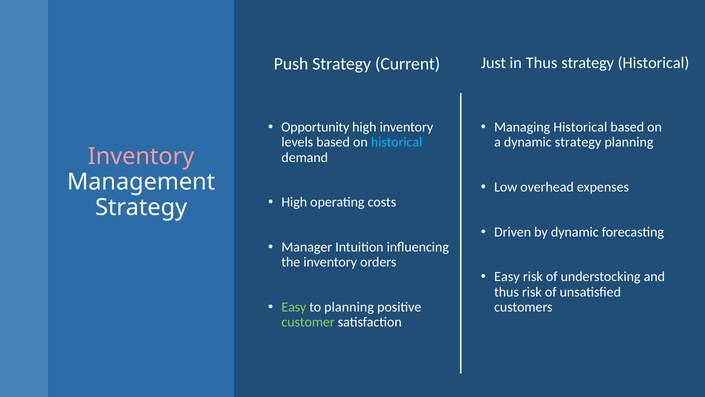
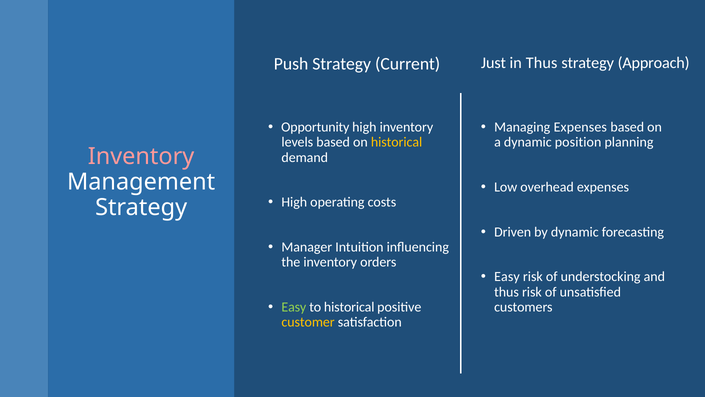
strategy Historical: Historical -> Approach (654, 63)
Managing Historical: Historical -> Expenses (580, 127)
historical colour: light blue -> yellow (397, 142)
dynamic strategy: strategy -> position (578, 142)
to planning: planning -> historical (349, 307)
customer colour: light green -> yellow (308, 322)
